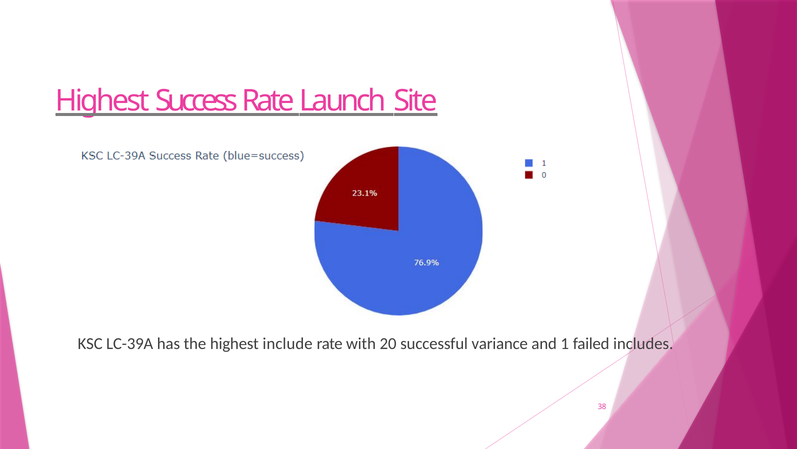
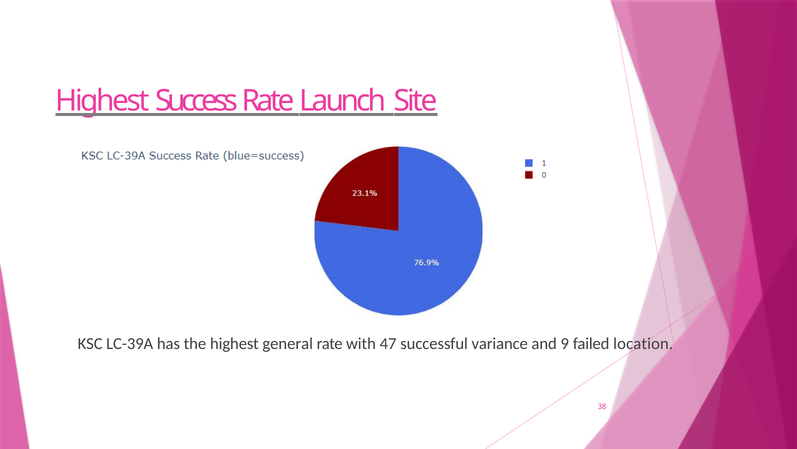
include: include -> general (288, 343)
20: 20 -> 47 (388, 343)
1: 1 -> 9 (565, 343)
includes: includes -> location (643, 343)
